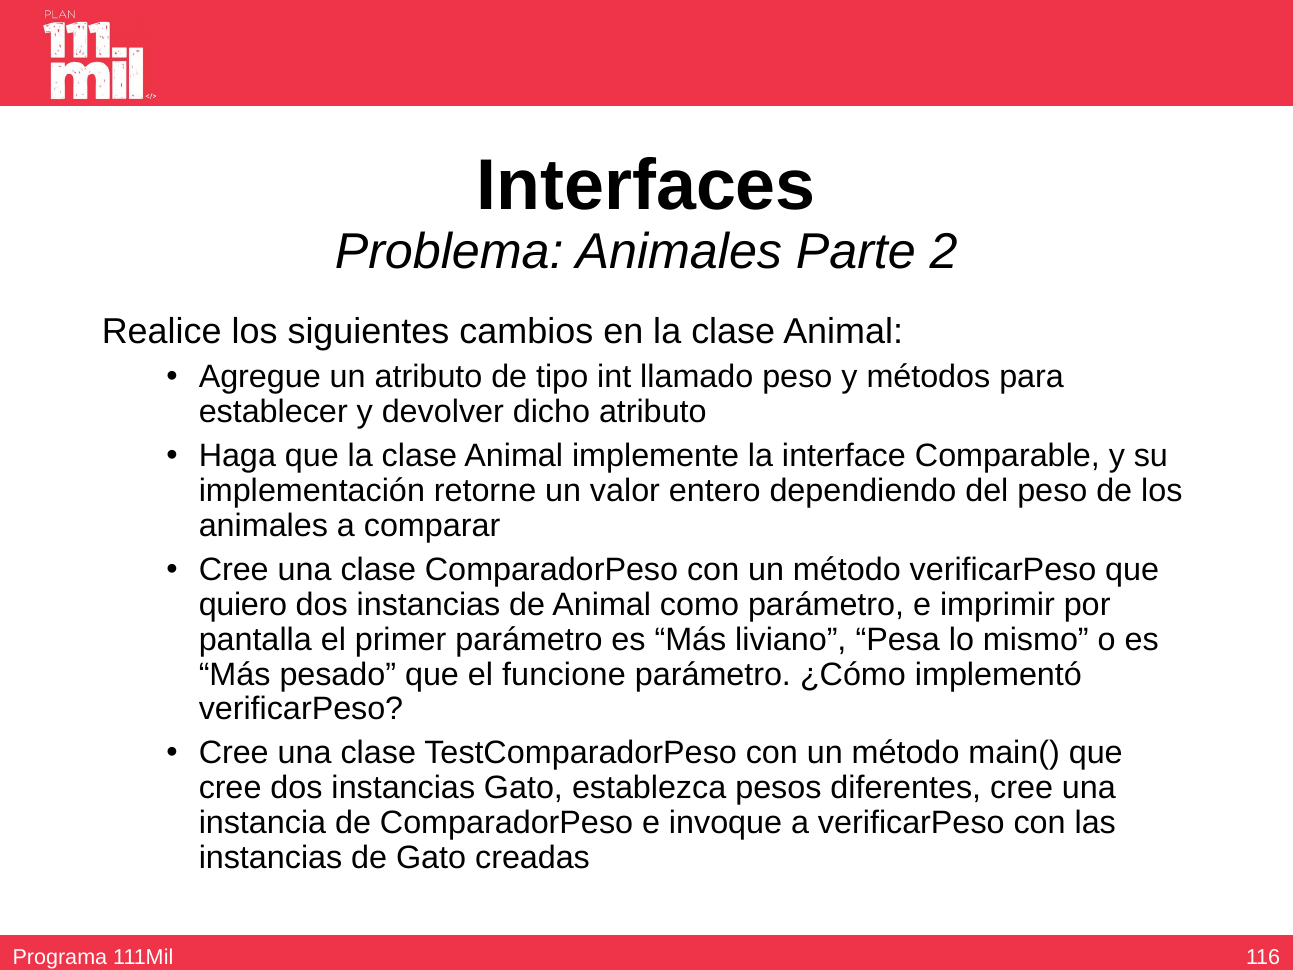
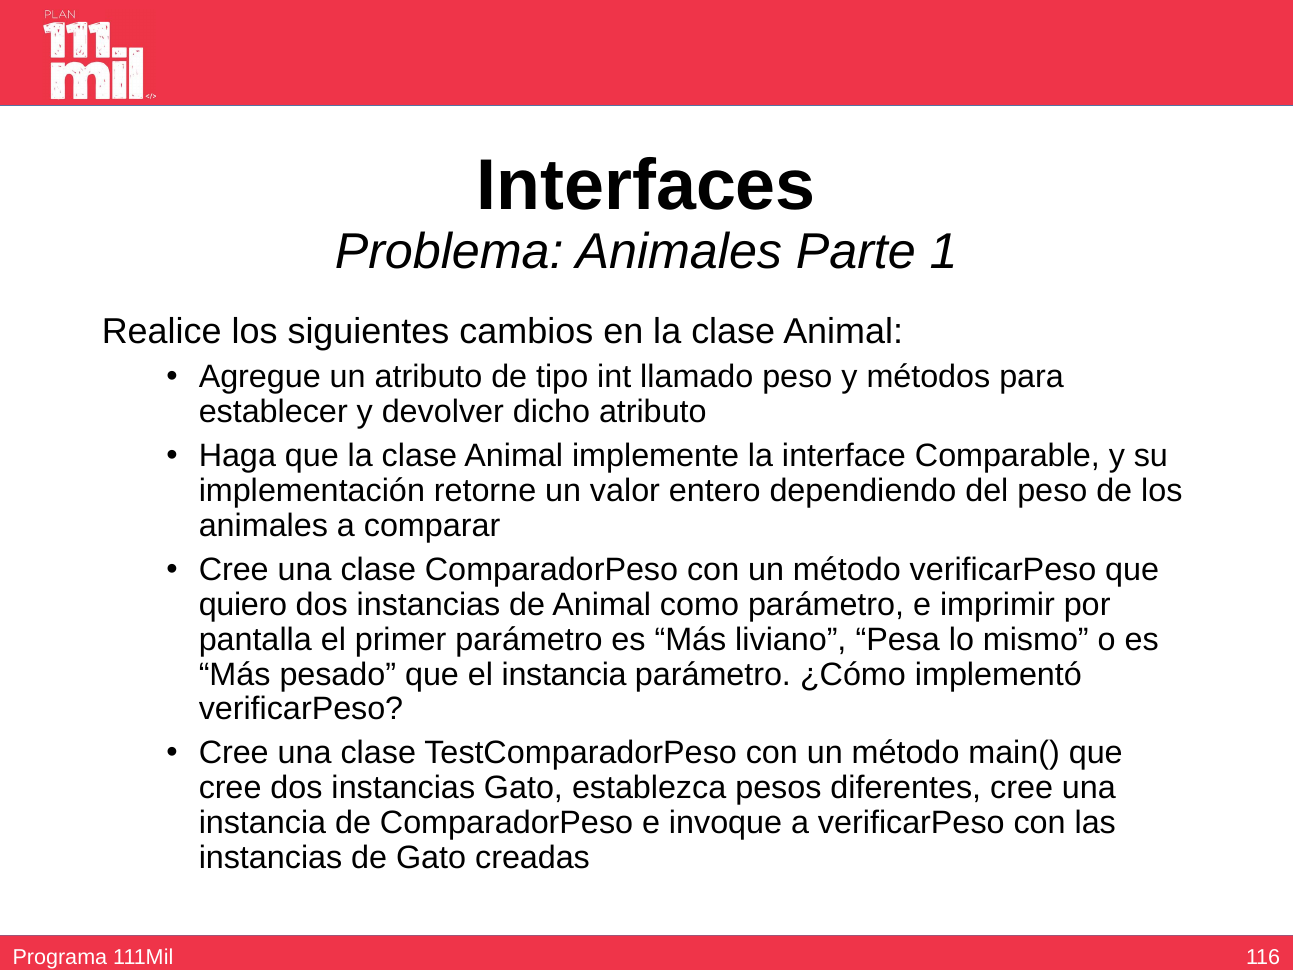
2: 2 -> 1 (944, 252)
el funcione: funcione -> instancia (564, 674)
